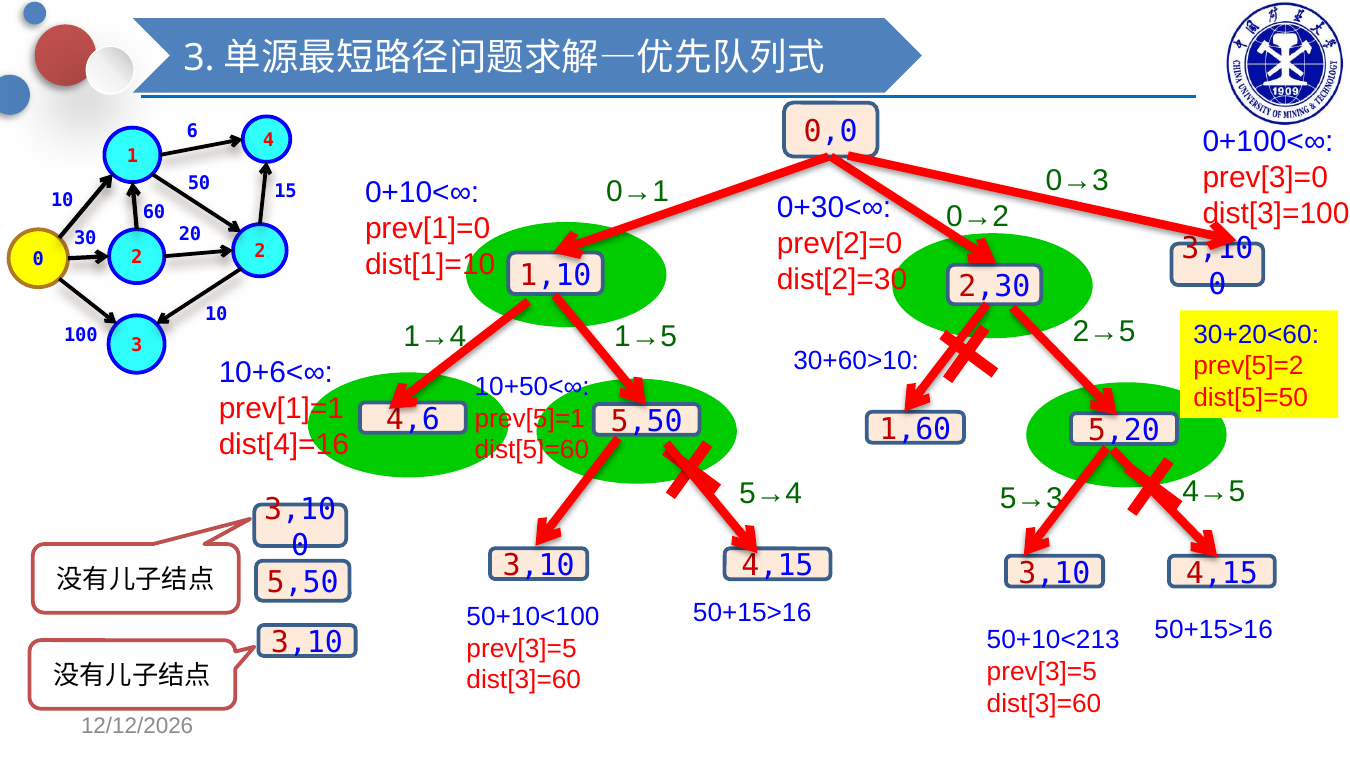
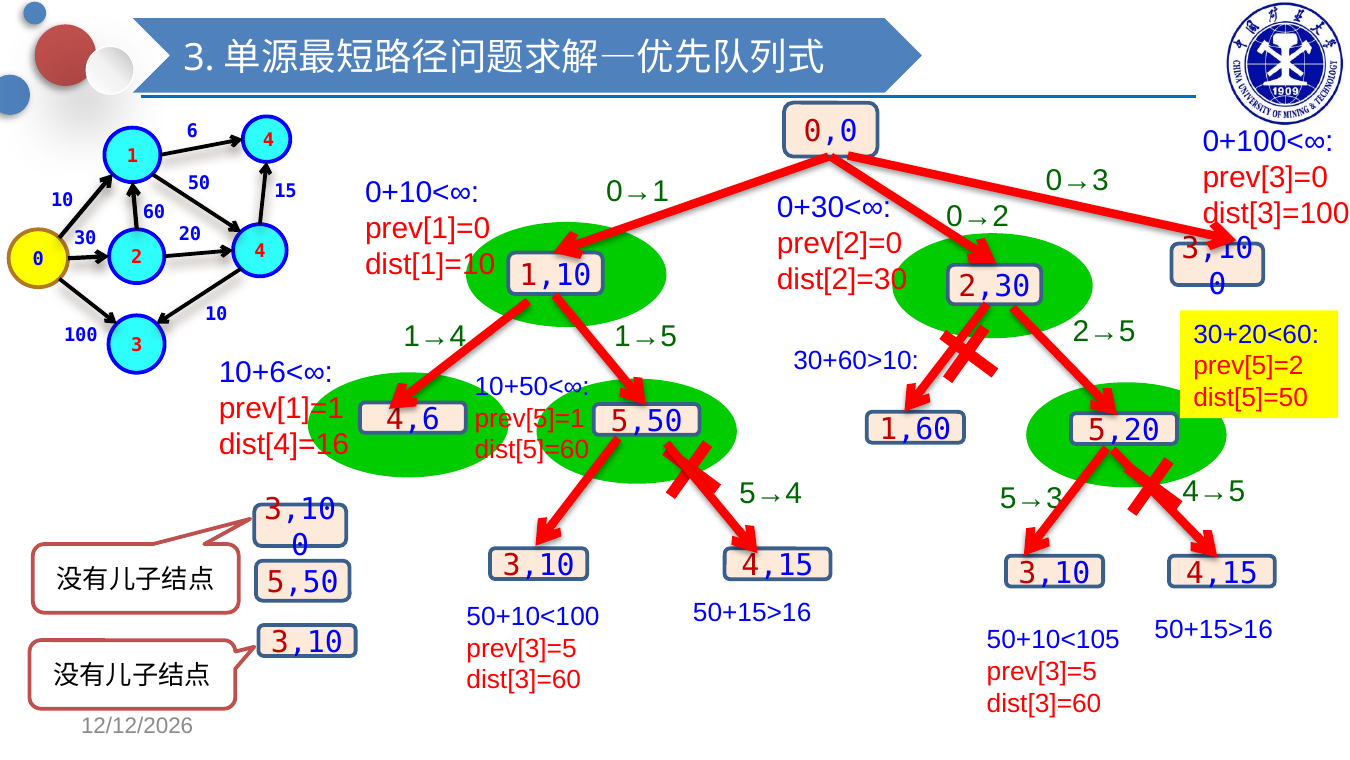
2 2: 2 -> 4 (260, 251)
50+10<213: 50+10<213 -> 50+10<105 (1053, 640)
